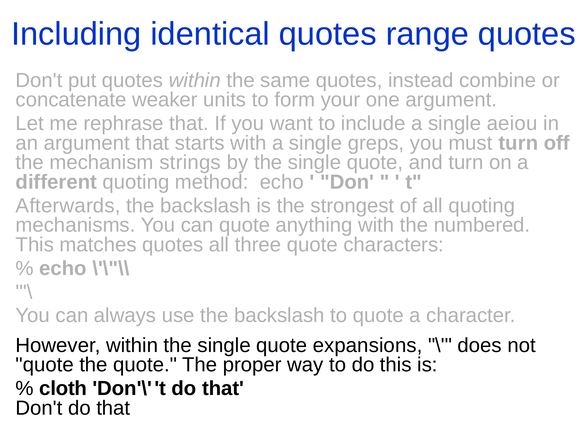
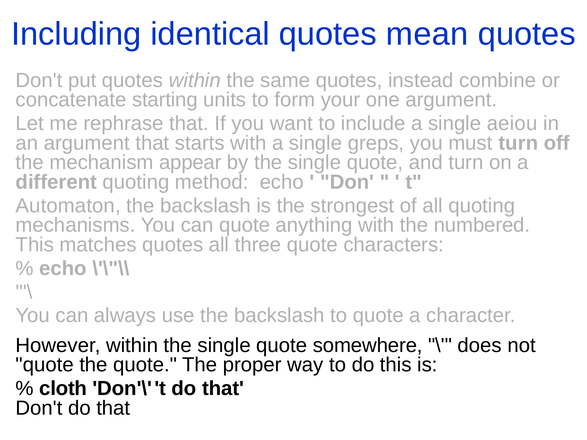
range: range -> mean (427, 34)
weaker: weaker -> starting (165, 100)
strings: strings -> appear (190, 163)
Afterwards: Afterwards -> Automaton (68, 206)
expansions: expansions -> somewhere (368, 345)
